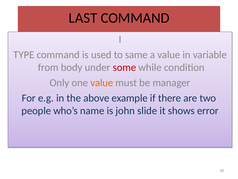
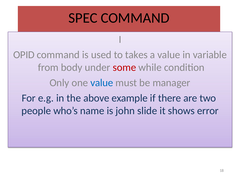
LAST: LAST -> SPEC (83, 18)
TYPE: TYPE -> OPID (24, 55)
same: same -> takes (136, 55)
value colour: orange -> blue (102, 83)
